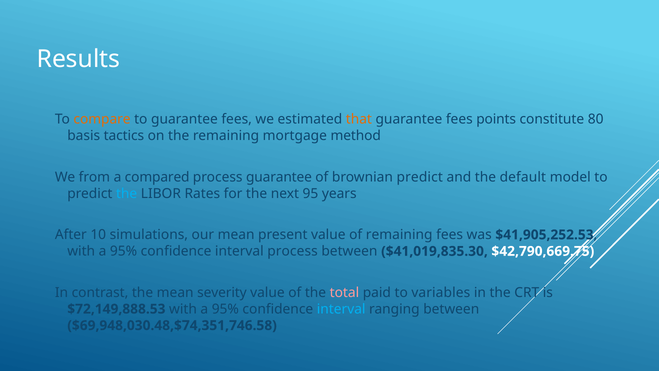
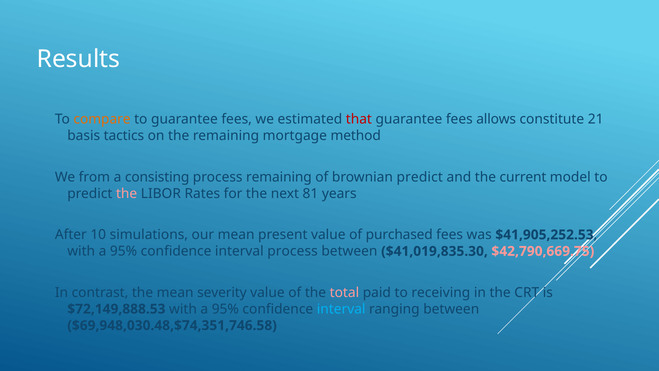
that colour: orange -> red (359, 119)
points: points -> allows (496, 119)
80: 80 -> 21 (596, 119)
compared: compared -> consisting (157, 177)
process guarantee: guarantee -> remaining (279, 177)
default: default -> current (523, 177)
the colour: light blue -> pink (127, 193)
95: 95 -> 81 (310, 193)
of remaining: remaining -> purchased (399, 235)
$42,790,669.75 colour: white -> pink (543, 251)
variables: variables -> receiving (441, 292)
